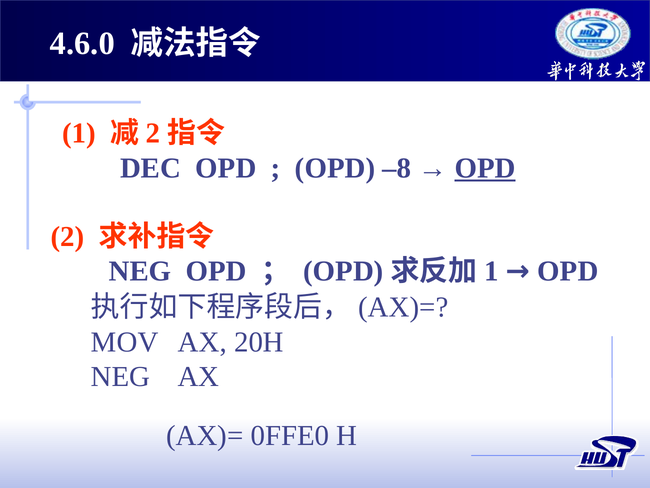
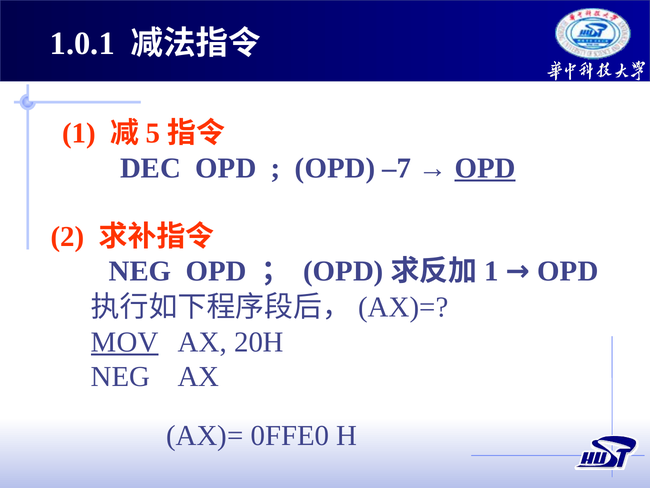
4.6.0: 4.6.0 -> 1.0.1 (82, 43)
2: 2 -> 5 (153, 133)
–8: –8 -> –7 (397, 168)
MOV underline: none -> present (125, 342)
